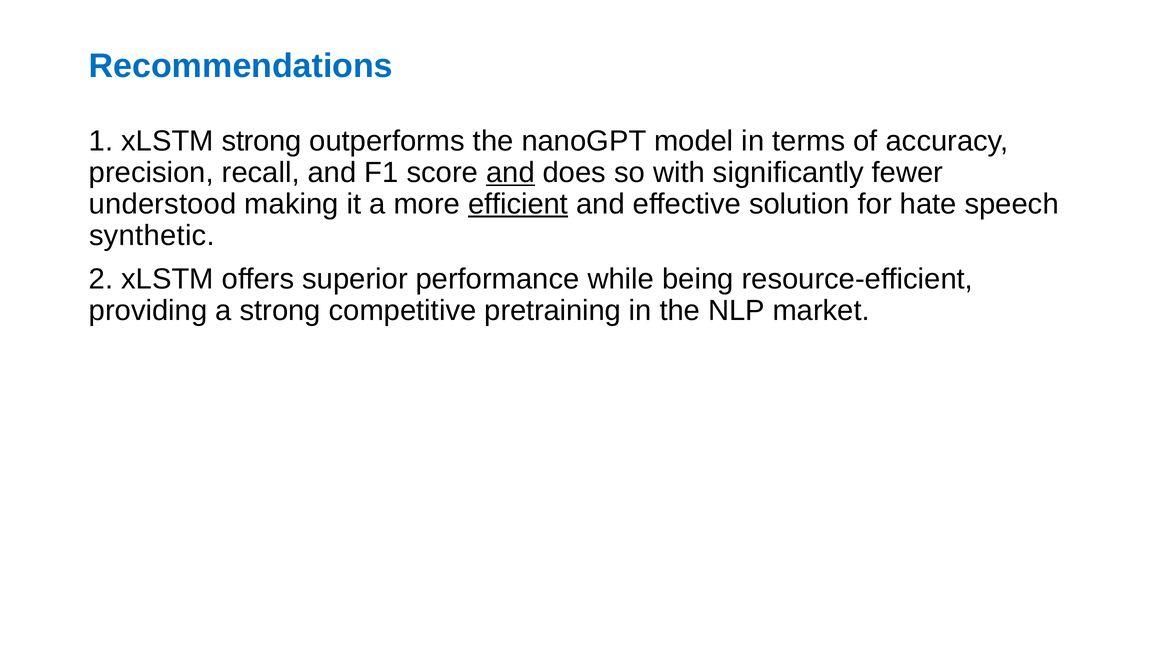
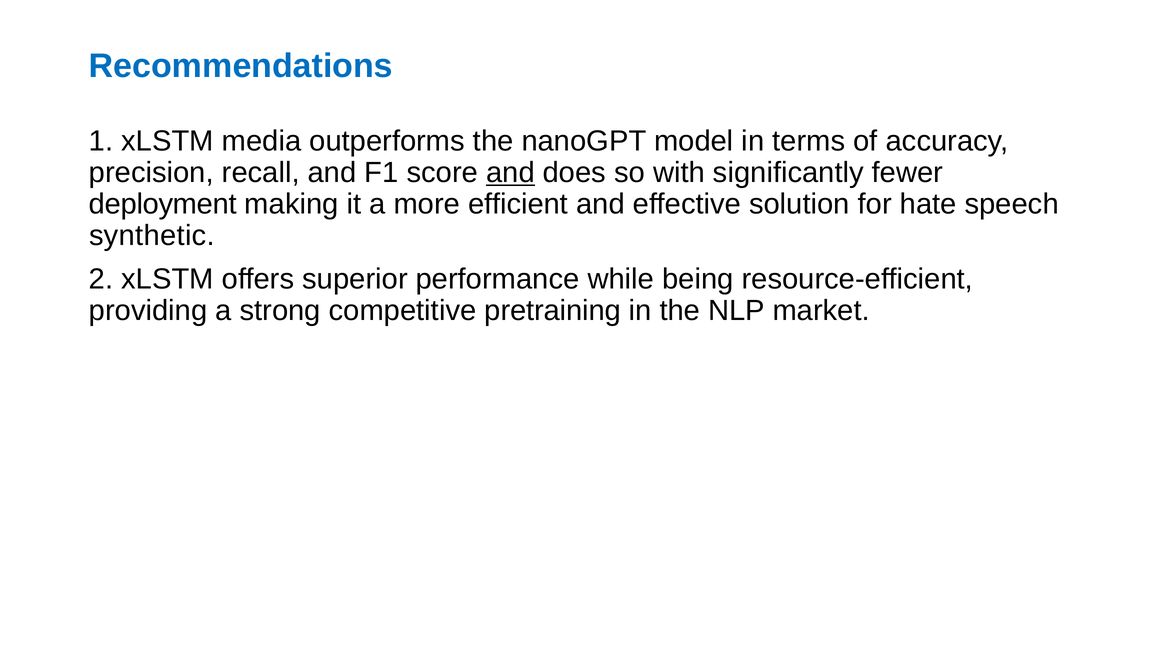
xLSTM strong: strong -> media (261, 141)
understood: understood -> deployment (163, 204)
efficient underline: present -> none (518, 204)
